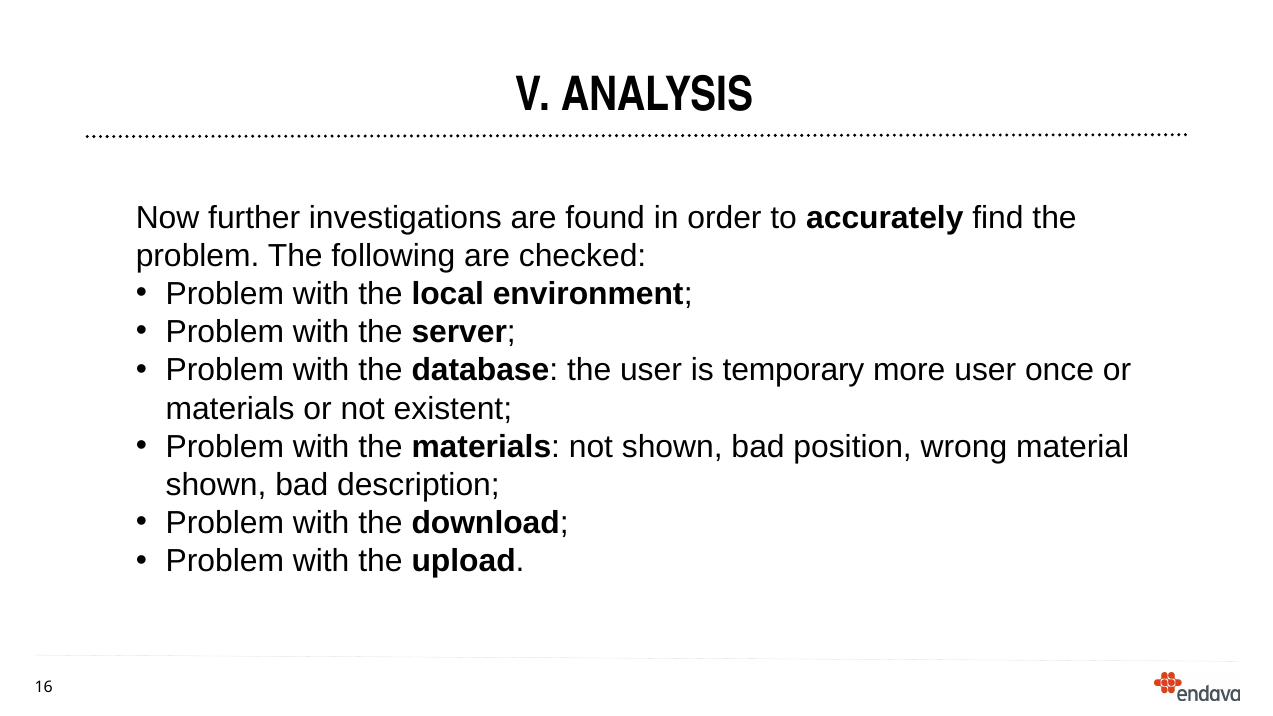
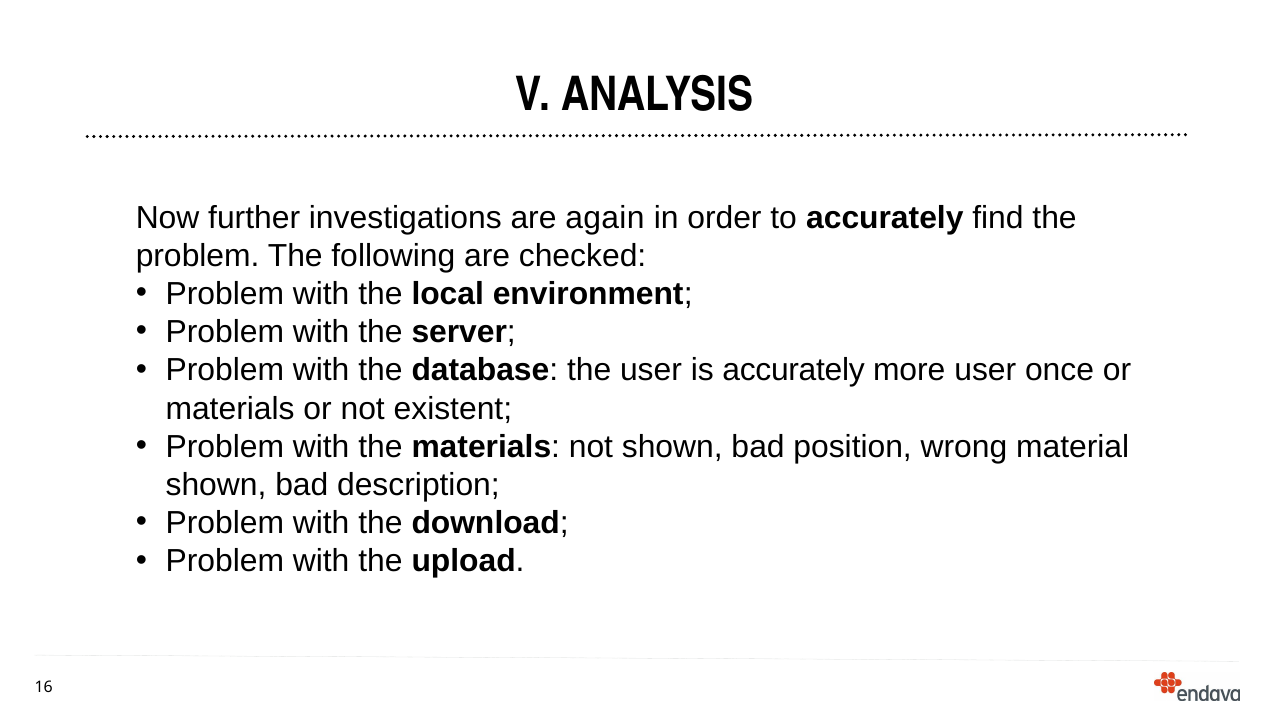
found: found -> again (605, 218)
is temporary: temporary -> accurately (794, 370)
